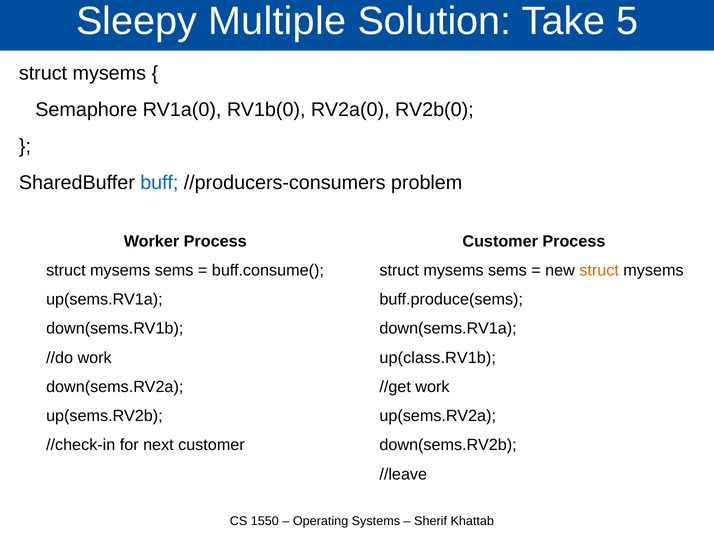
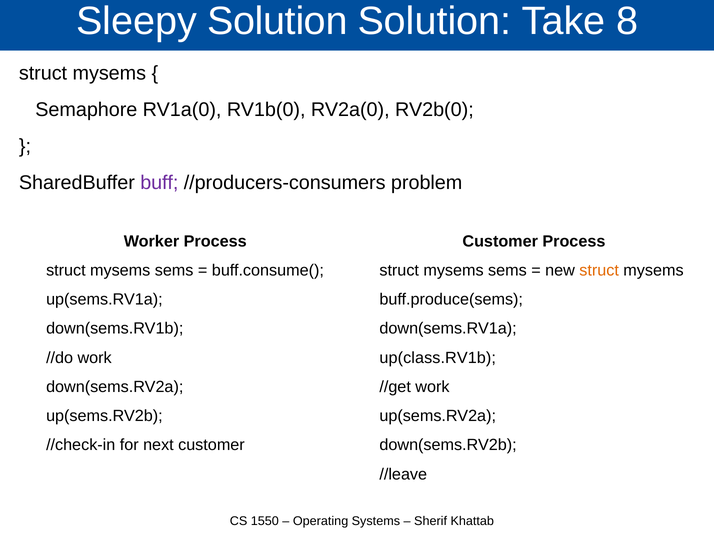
Sleepy Multiple: Multiple -> Solution (277, 21)
5: 5 -> 8 (627, 21)
buff colour: blue -> purple (159, 183)
